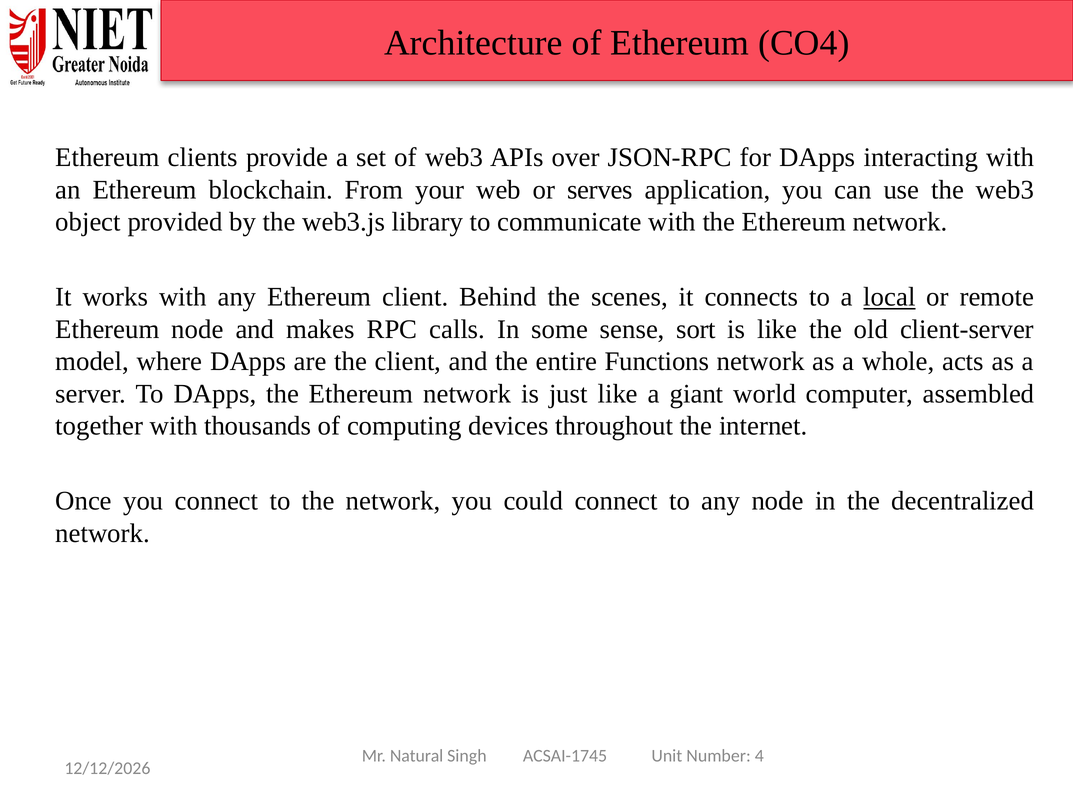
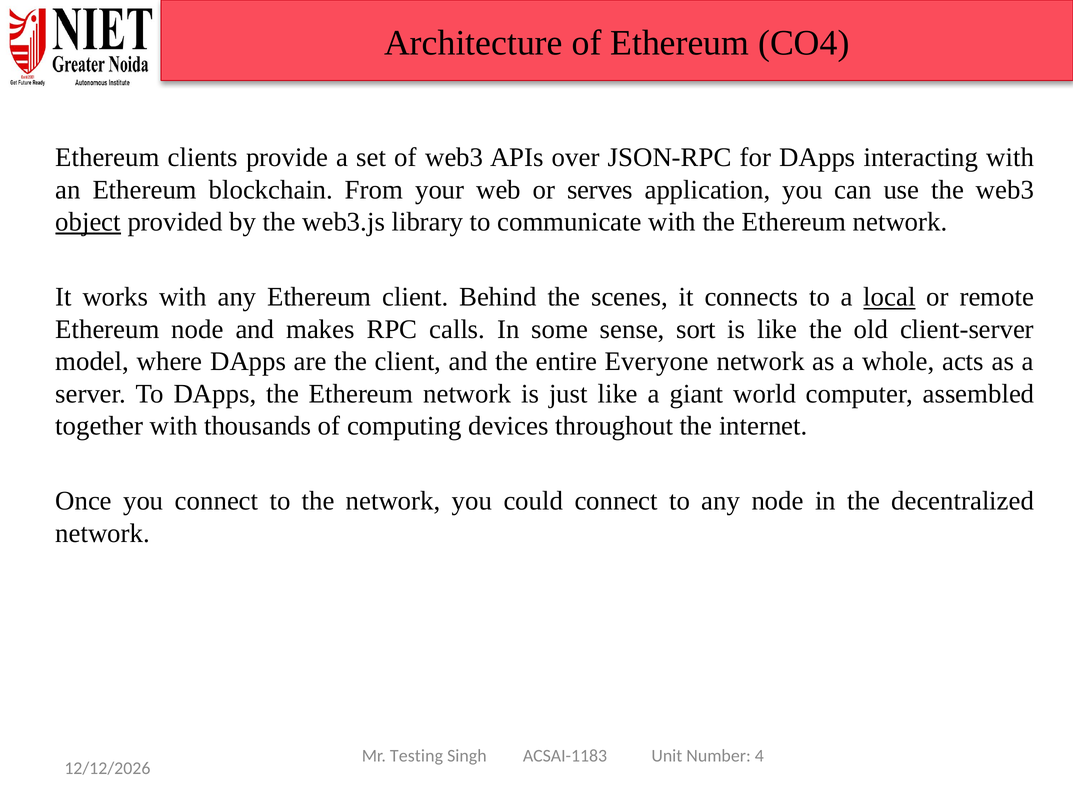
object underline: none -> present (88, 222)
Functions: Functions -> Everyone (657, 361)
Natural: Natural -> Testing (417, 756)
ACSAI-1745: ACSAI-1745 -> ACSAI-1183 (565, 756)
